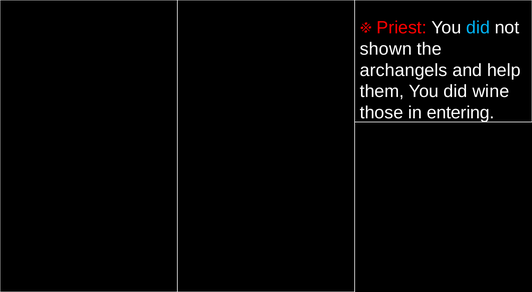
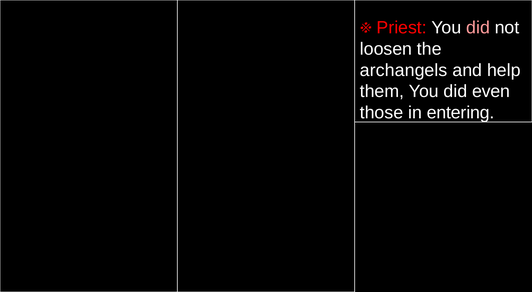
did colour: light blue -> pink (478, 28)
shown: shown -> loosen (386, 49)
wine: wine -> even (491, 92)
